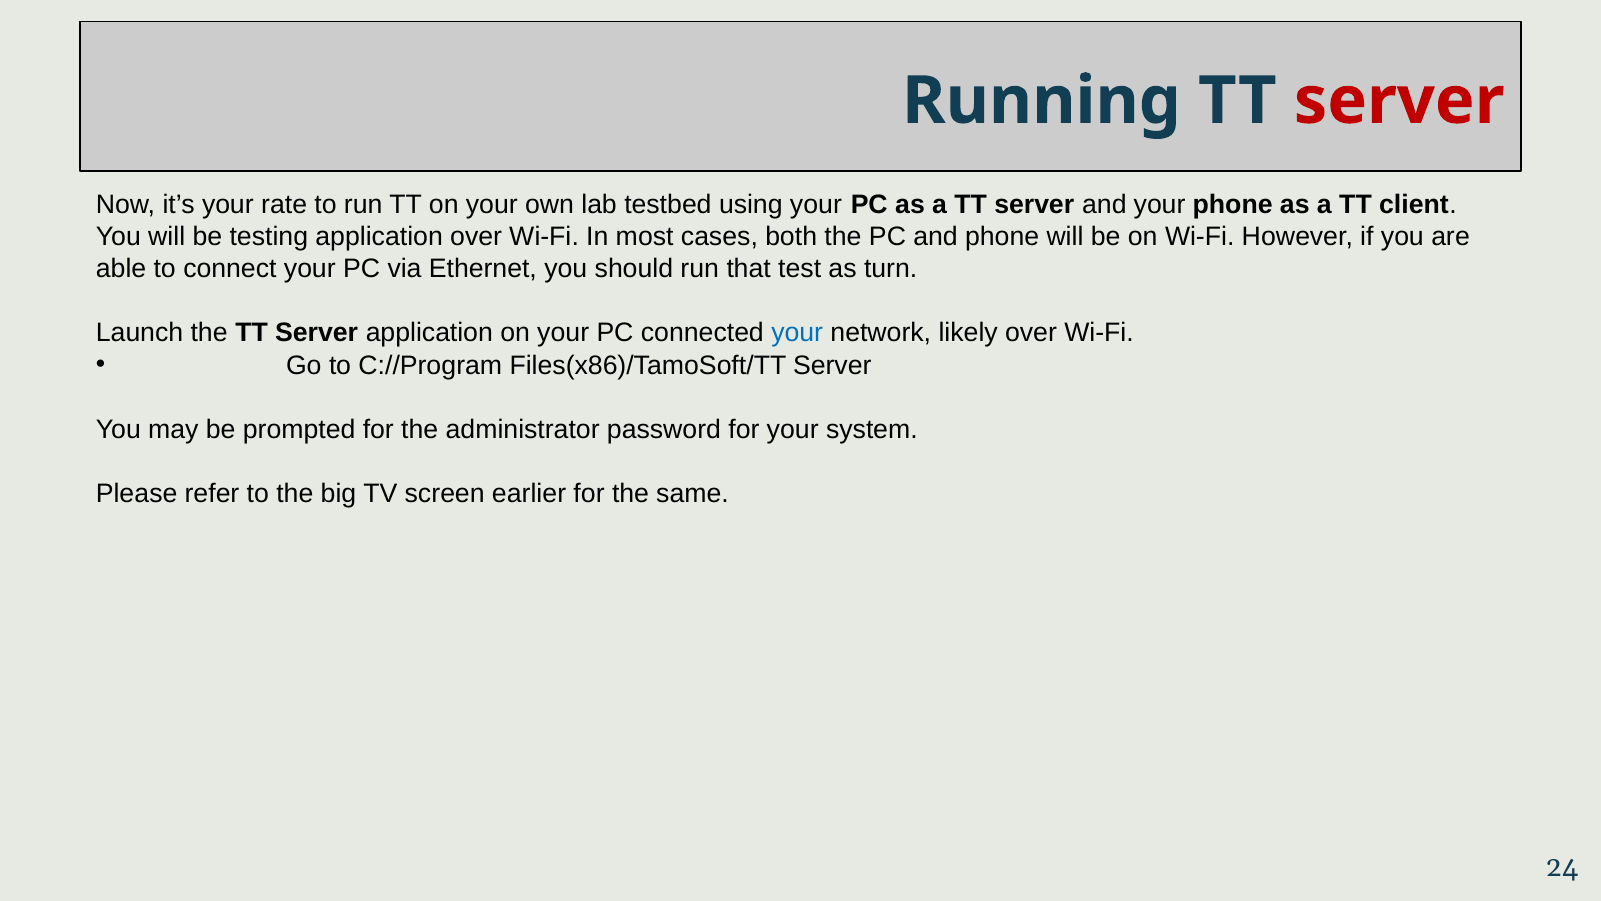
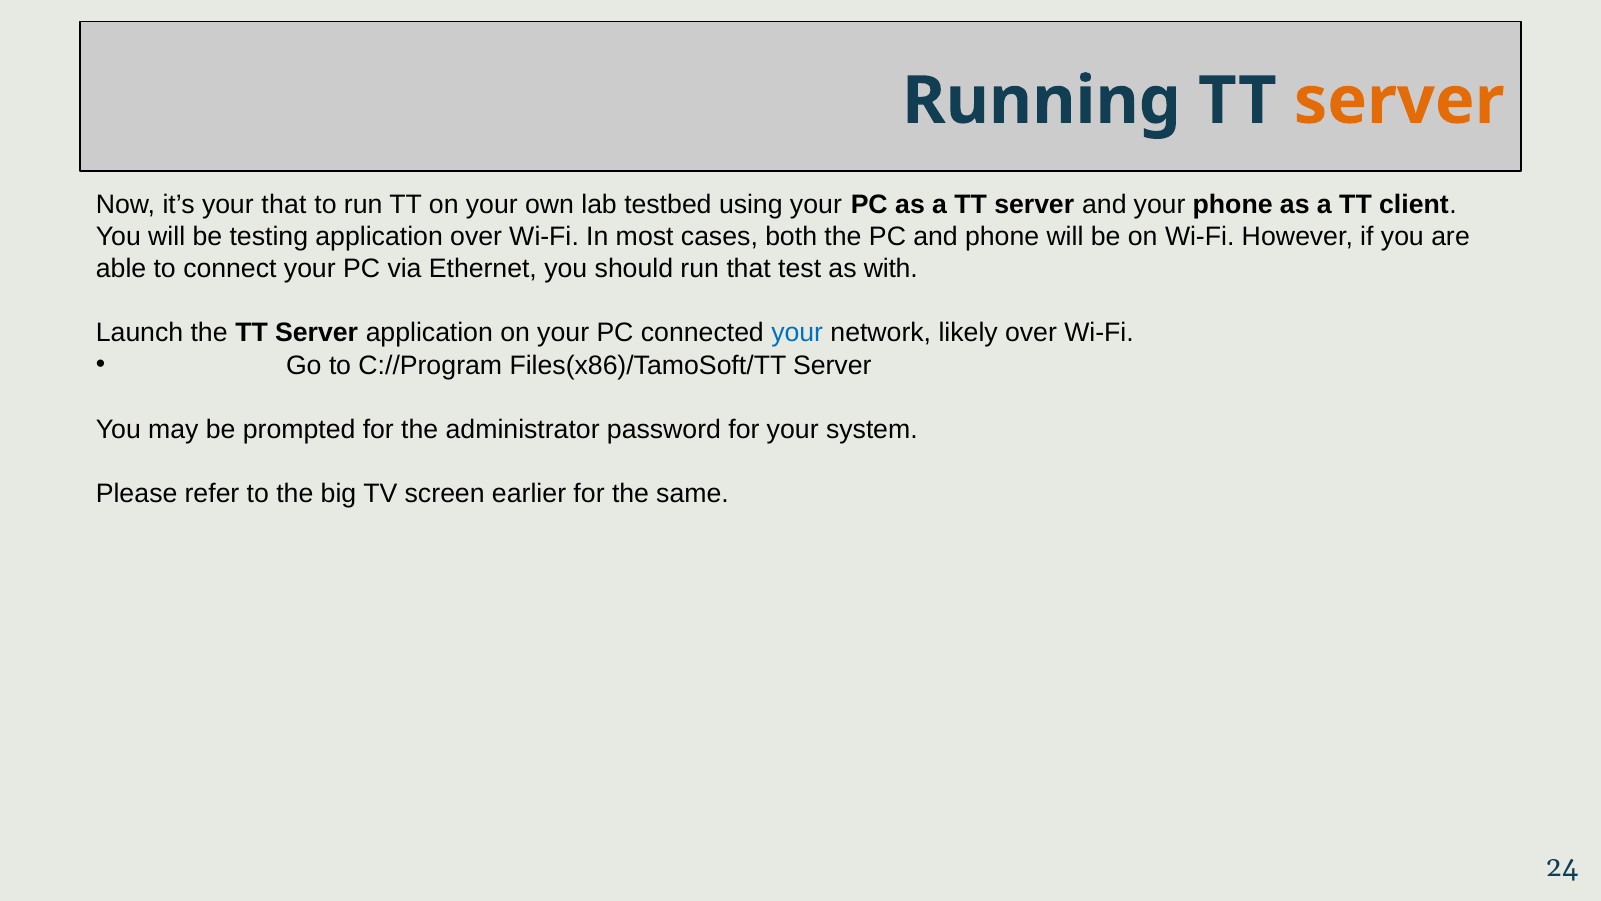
server colour: red -> orange (1399, 101)
your rate: rate -> that (284, 205)
turn: turn -> with (891, 269)
